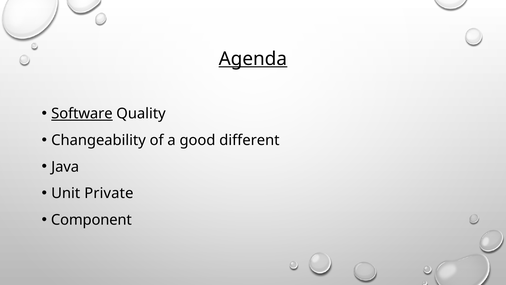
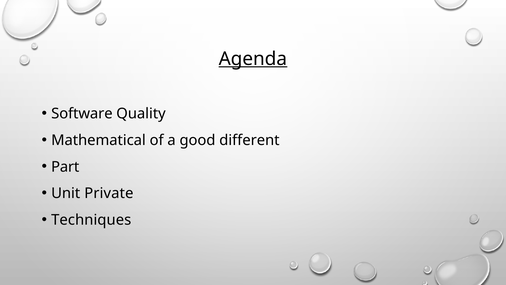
Software underline: present -> none (82, 114)
Changeability: Changeability -> Mathematical (99, 140)
Java: Java -> Part (65, 167)
Component: Component -> Techniques (91, 220)
